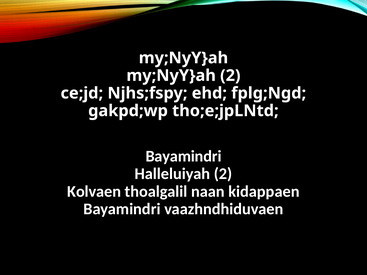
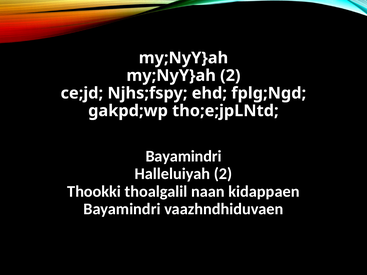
Kolvaen: Kolvaen -> Thookki (94, 192)
